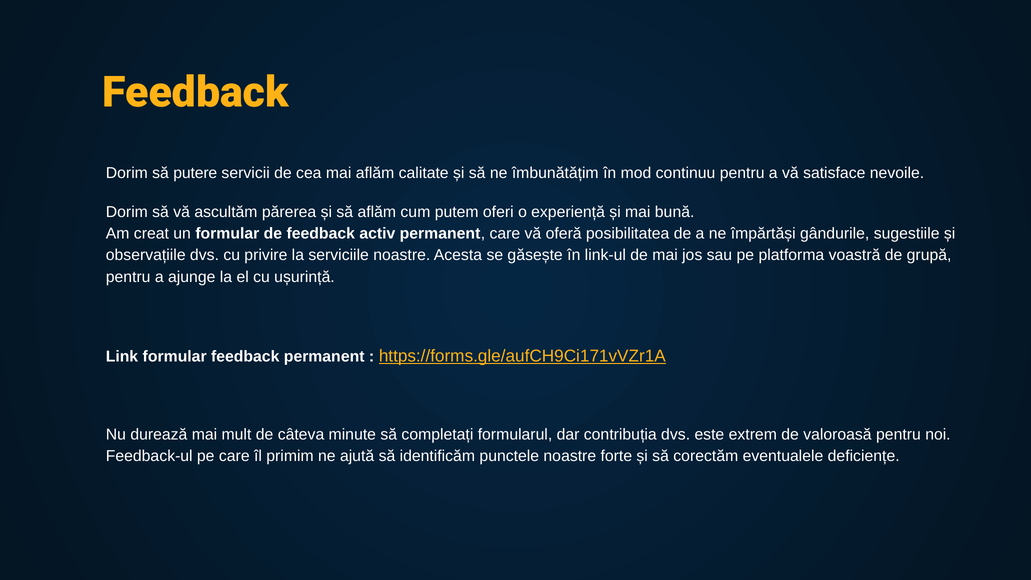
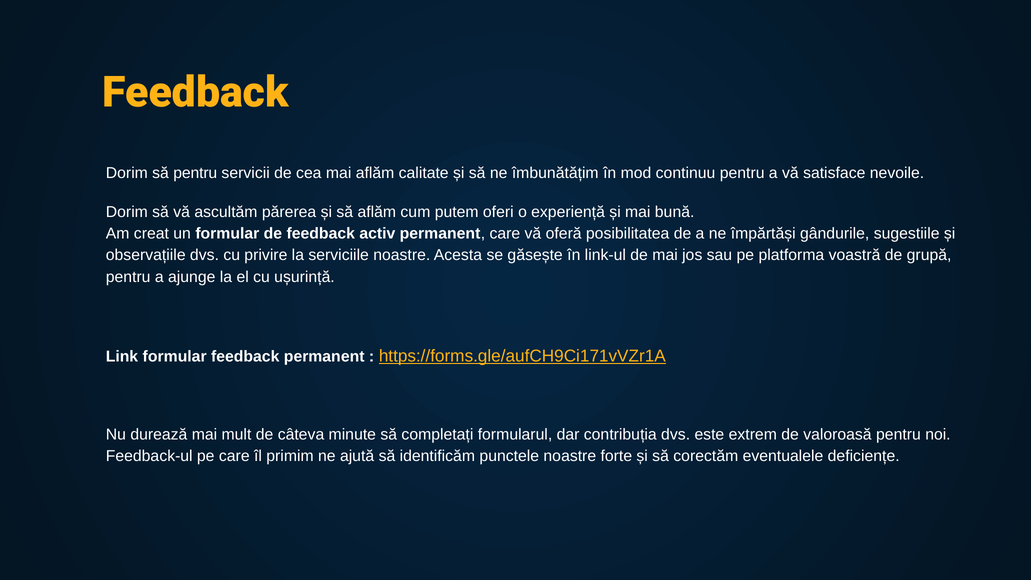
să putere: putere -> pentru (195, 173)
